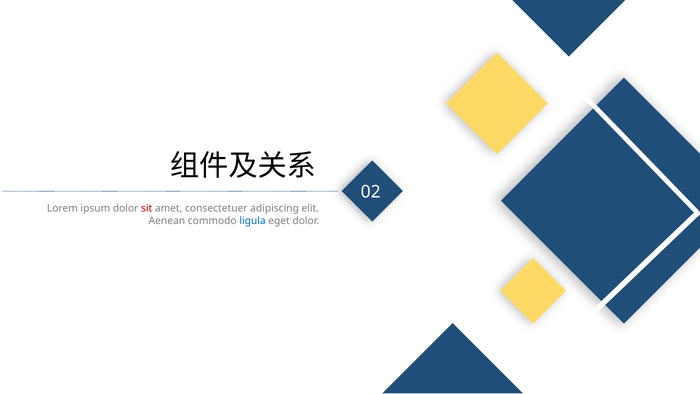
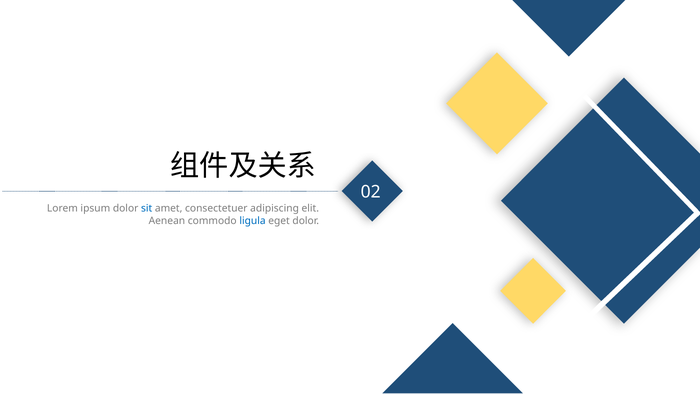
sit colour: red -> blue (147, 208)
